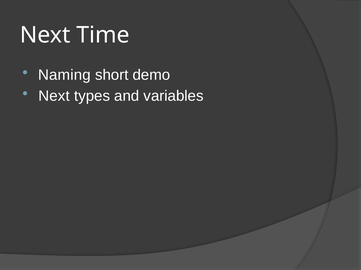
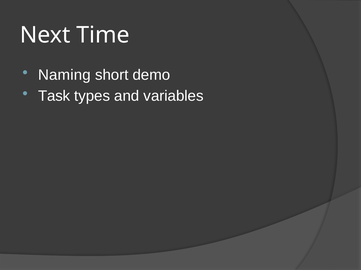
Next: Next -> Task (54, 96)
